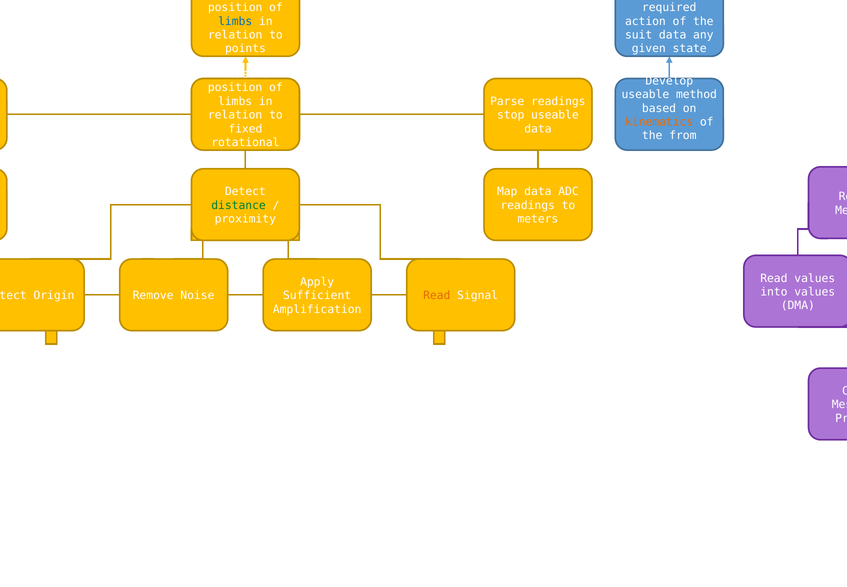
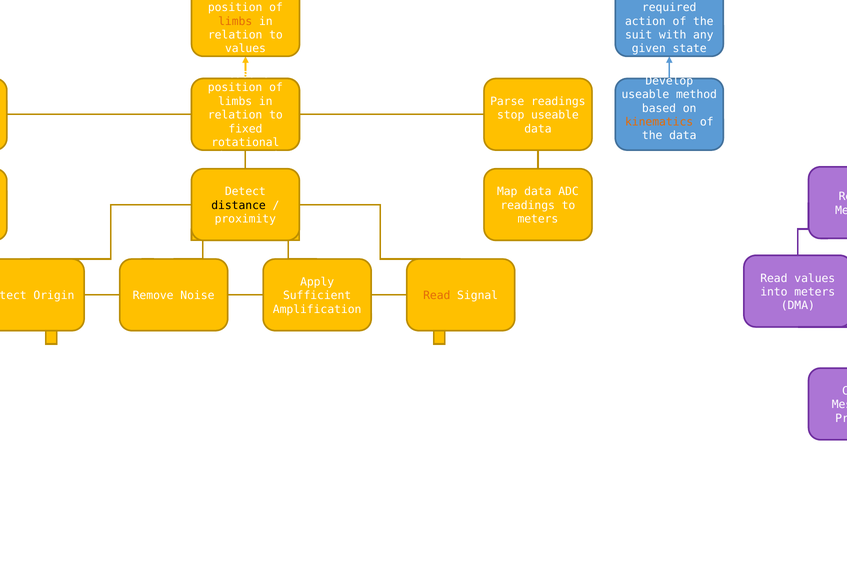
limbs colour: blue -> orange (235, 21)
suit data: data -> with (673, 35)
points: points -> values (245, 49)
the from: from -> data (683, 135)
distance colour: green -> black (239, 205)
into values: values -> meters (815, 292)
